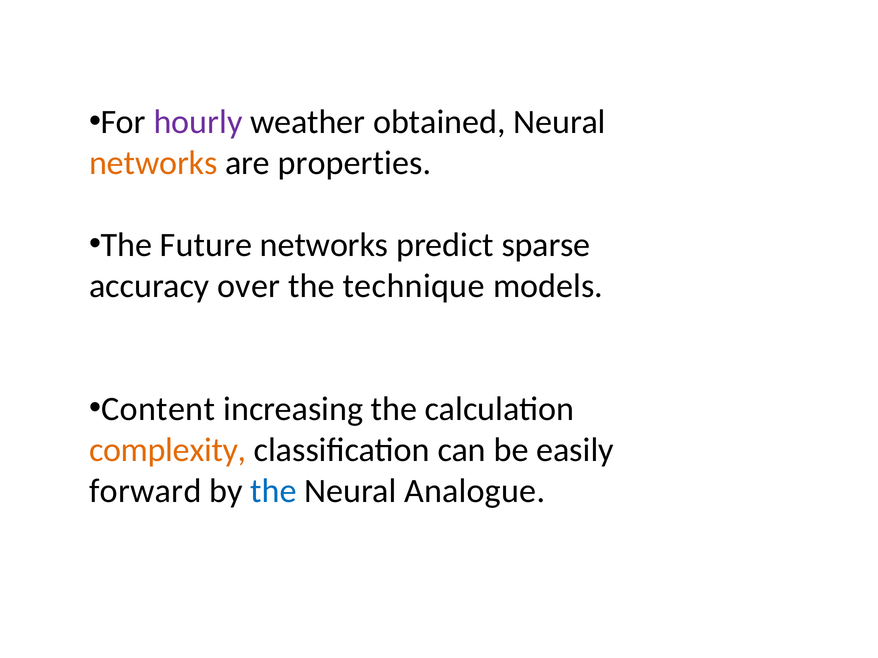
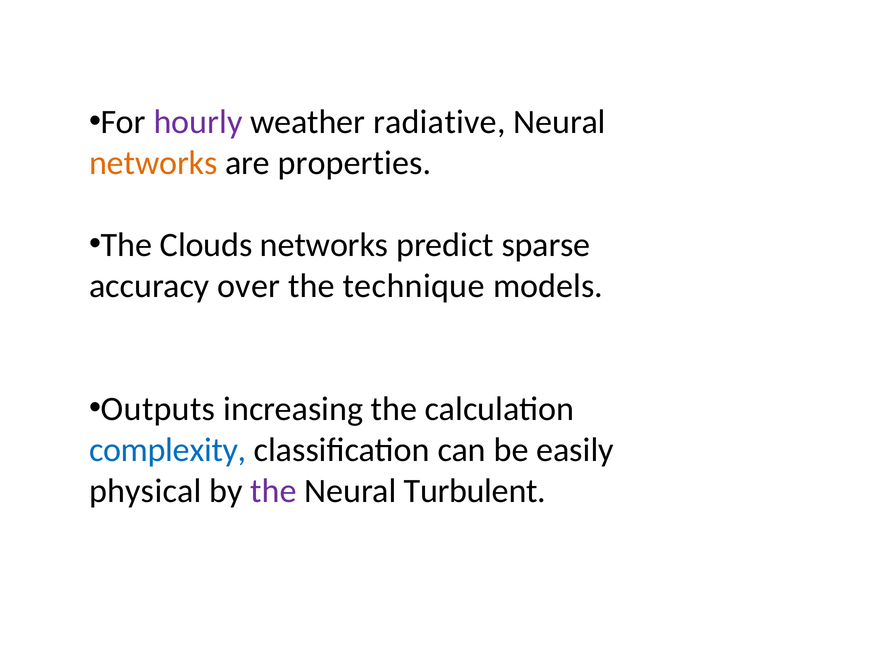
obtained: obtained -> radiative (439, 122)
Future: Future -> Clouds (206, 245)
Content: Content -> Outputs (158, 409)
complexity colour: orange -> blue (168, 450)
forward: forward -> physical (145, 491)
the colour: blue -> purple (273, 491)
Analogue: Analogue -> Turbulent (475, 491)
